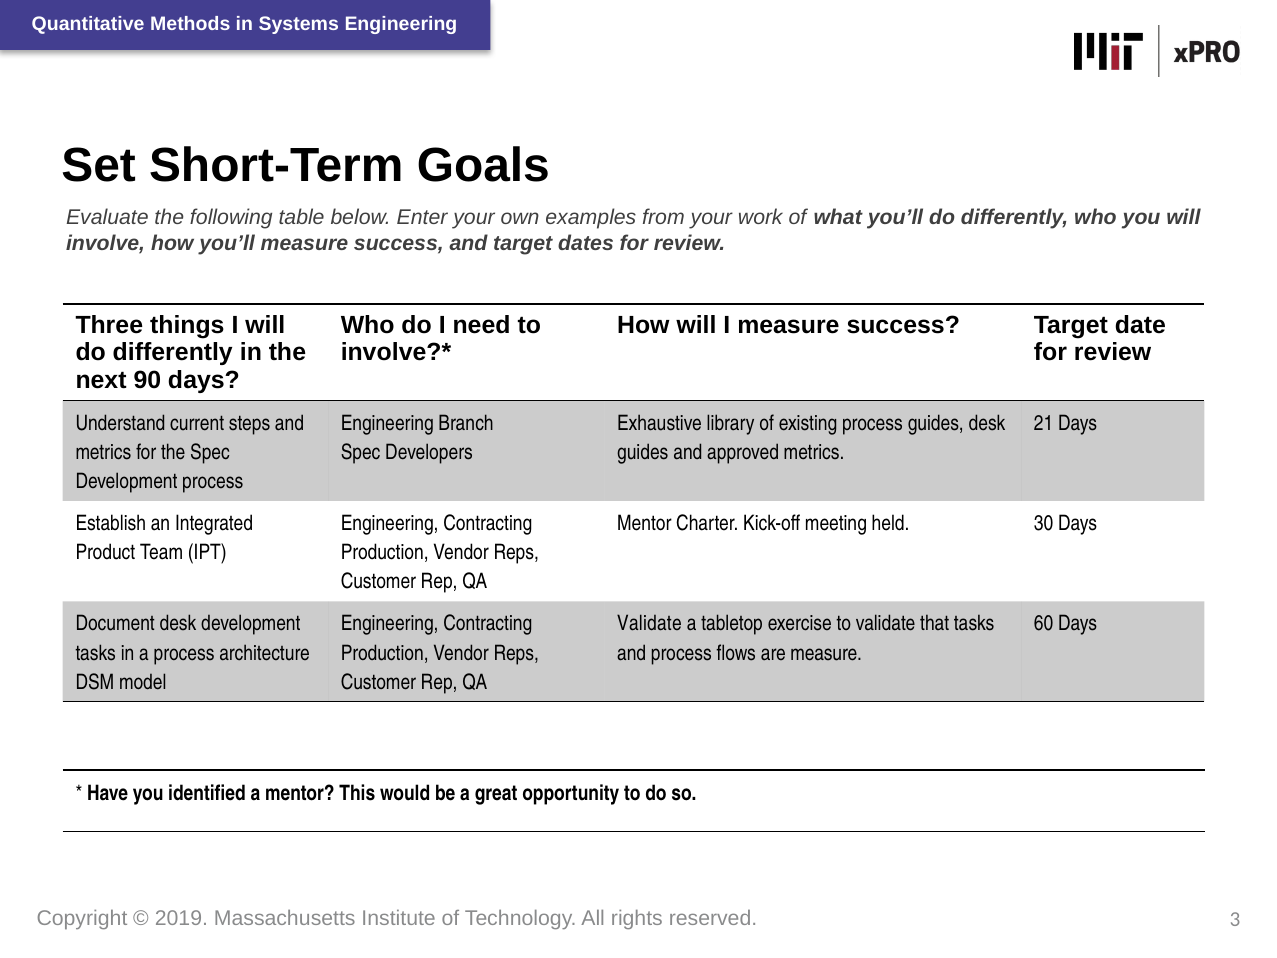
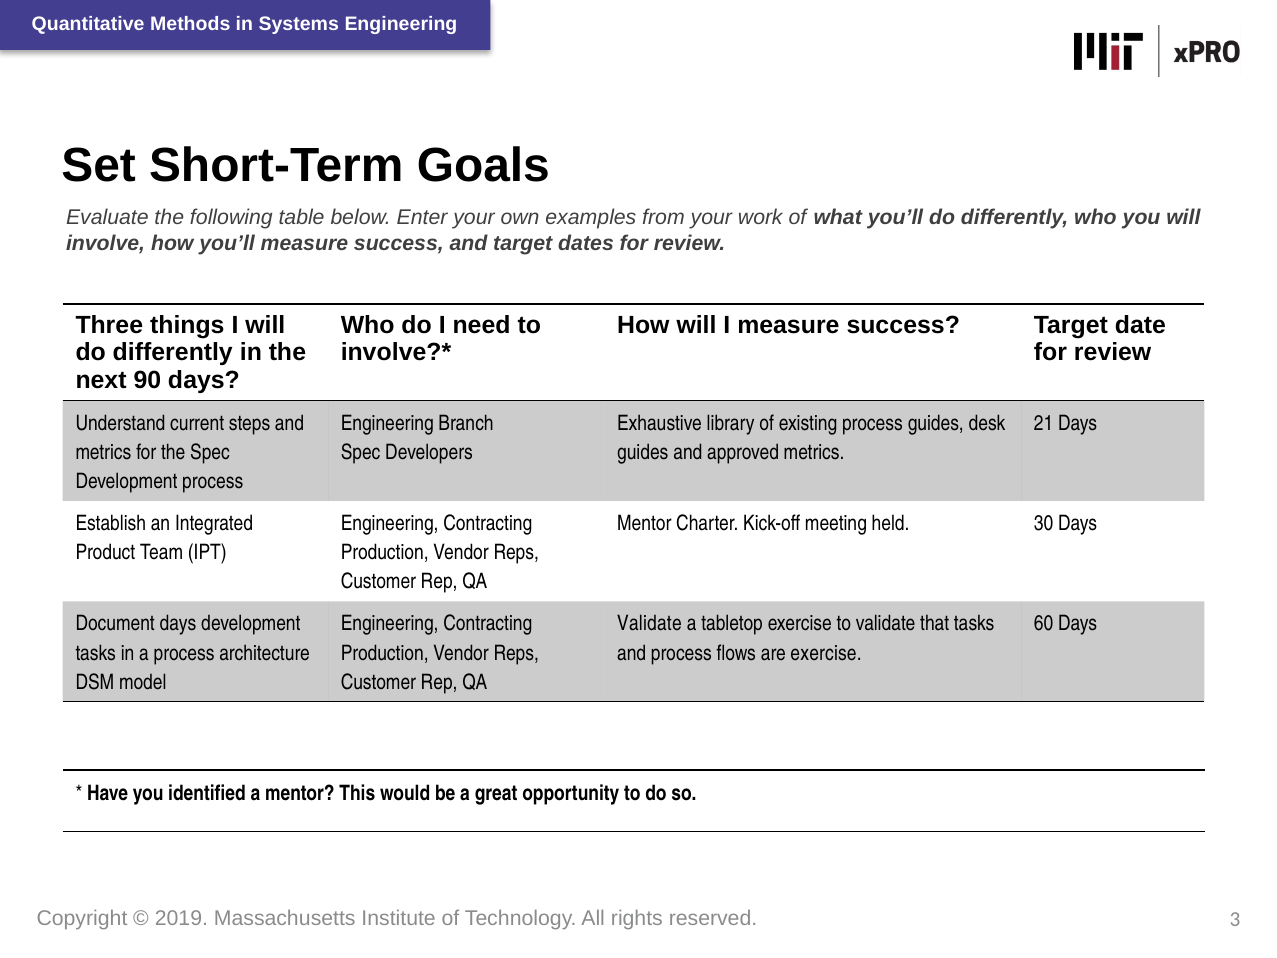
Document desk: desk -> days (178, 624)
are measure: measure -> exercise (826, 653)
